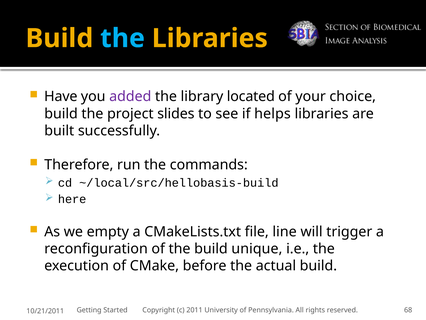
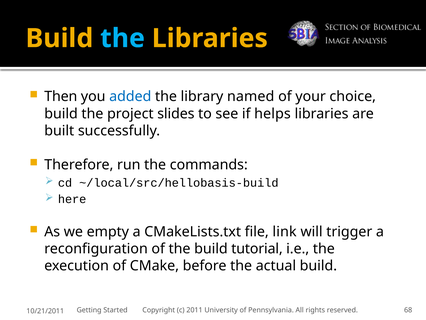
Have: Have -> Then (61, 96)
added colour: purple -> blue (130, 96)
located: located -> named (251, 96)
line: line -> link (285, 231)
unique: unique -> tutorial (257, 248)
